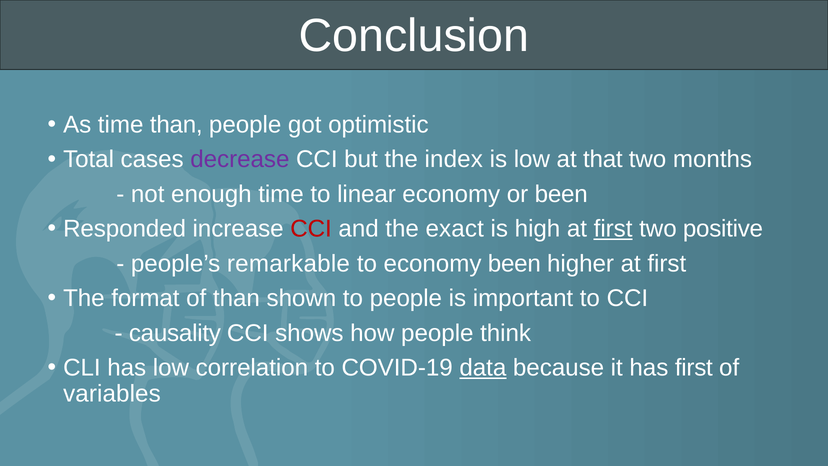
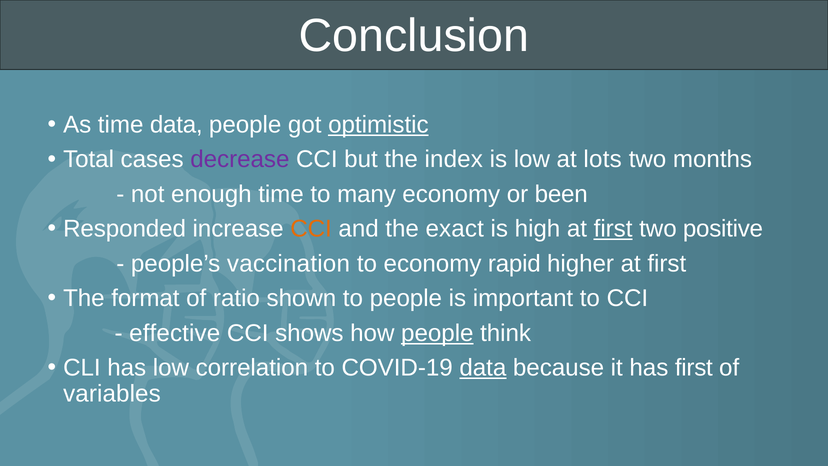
time than: than -> data (176, 125)
optimistic underline: none -> present (378, 125)
that: that -> lots (603, 159)
linear: linear -> many (367, 194)
CCI colour: red -> orange (311, 229)
remarkable: remarkable -> vaccination (288, 264)
economy been: been -> rapid (514, 264)
of than: than -> ratio (236, 298)
causality: causality -> effective (175, 333)
people underline: none -> present (437, 333)
